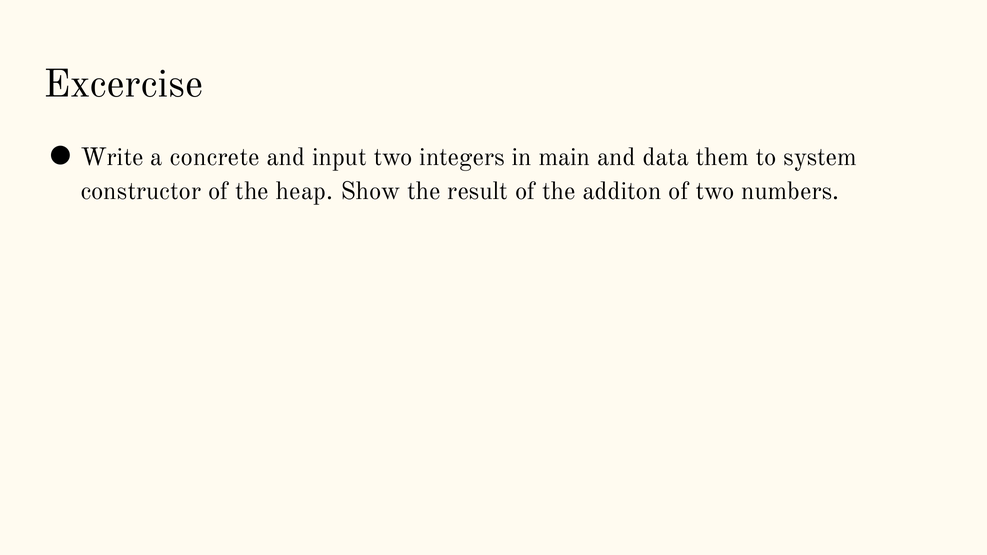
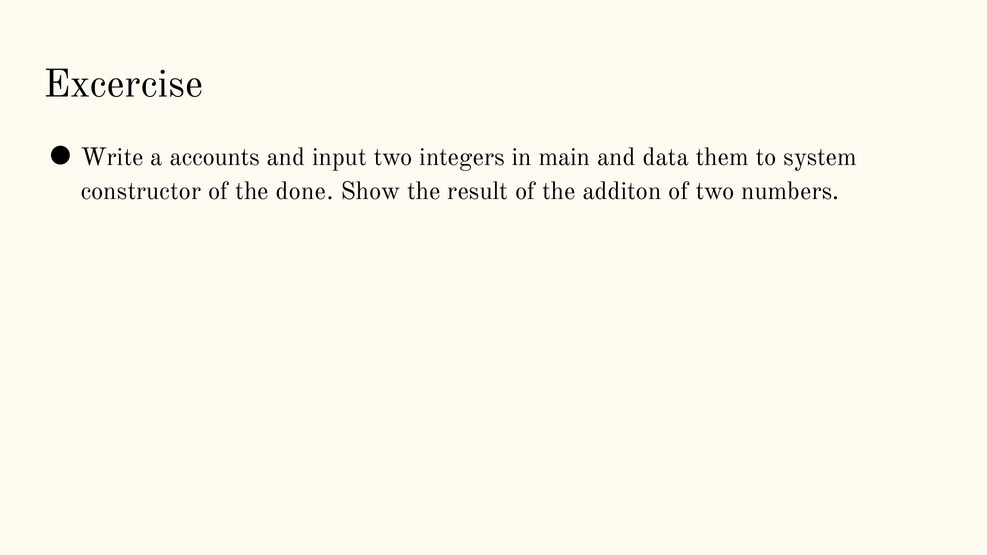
concrete: concrete -> accounts (215, 157)
heap: heap -> done (305, 191)
